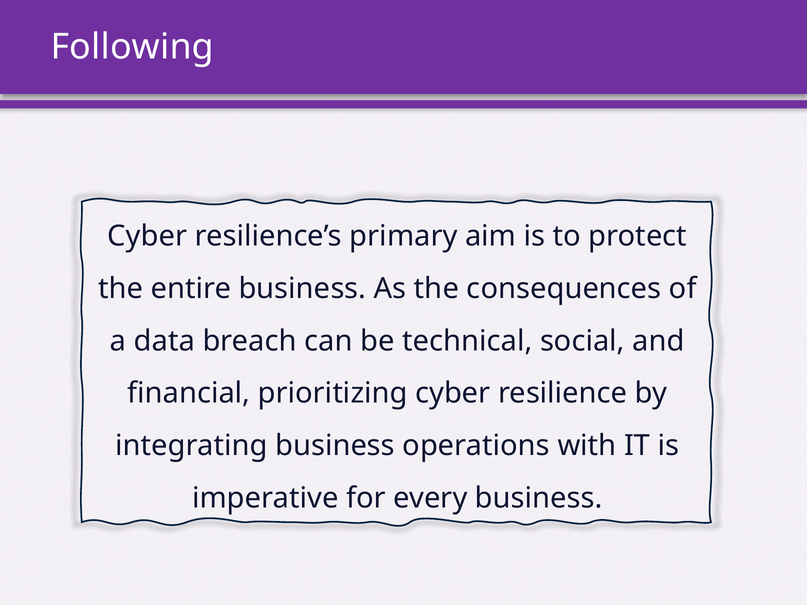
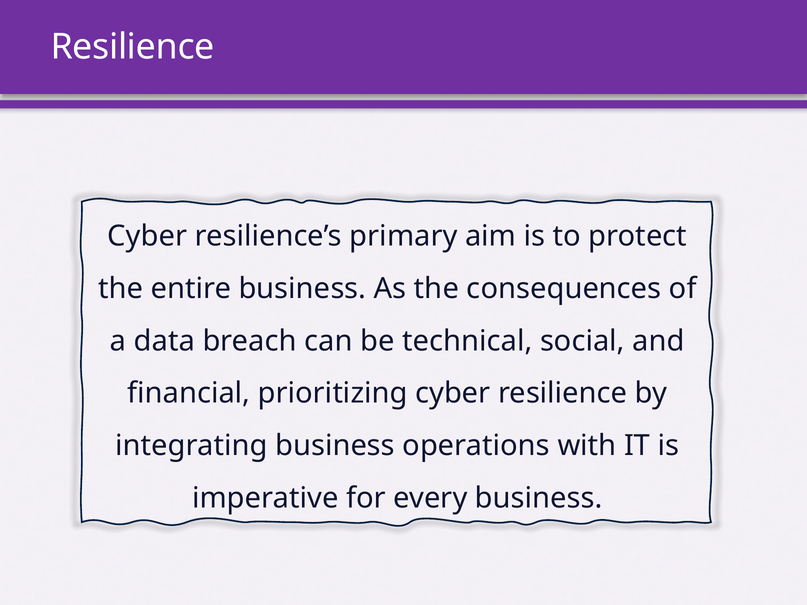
Following: Following -> Resilience (133, 47)
